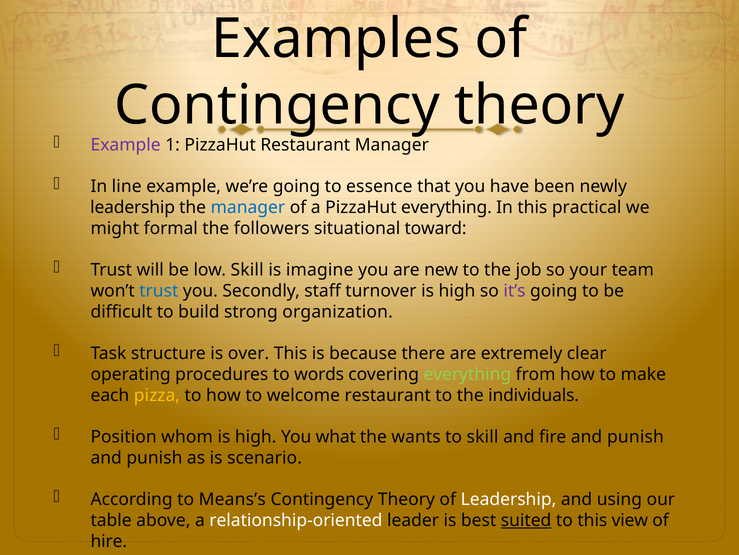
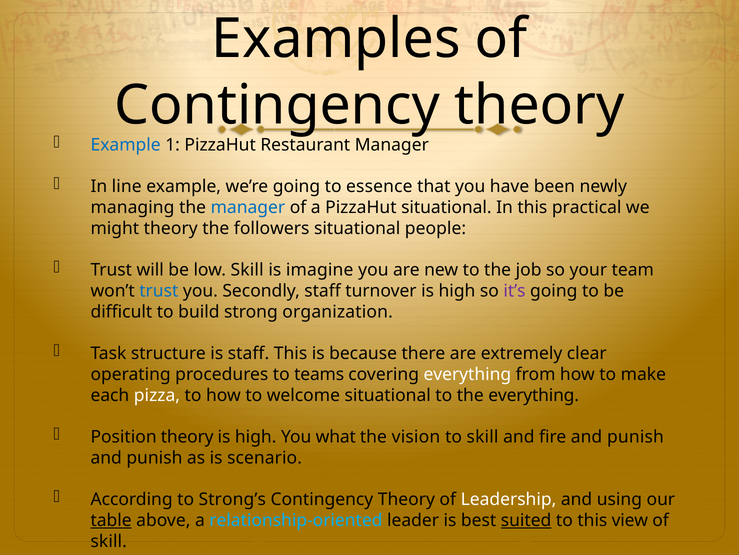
Example colour: purple -> blue (126, 145)
leadership: leadership -> managing (132, 207)
PizzaHut everything: everything -> situational (446, 207)
might formal: formal -> theory (171, 228)
toward: toward -> people (435, 228)
is over: over -> staff (249, 353)
words: words -> teams (319, 374)
everything colour: light green -> white (467, 374)
pizza colour: yellow -> white (157, 395)
welcome restaurant: restaurant -> situational (388, 395)
the individuals: individuals -> everything (534, 395)
Position whom: whom -> theory (187, 436)
wants: wants -> vision (416, 436)
Means’s: Means’s -> Strong’s (232, 499)
table underline: none -> present (111, 520)
relationship-oriented colour: white -> light blue (296, 520)
hire: hire -> skill (109, 541)
